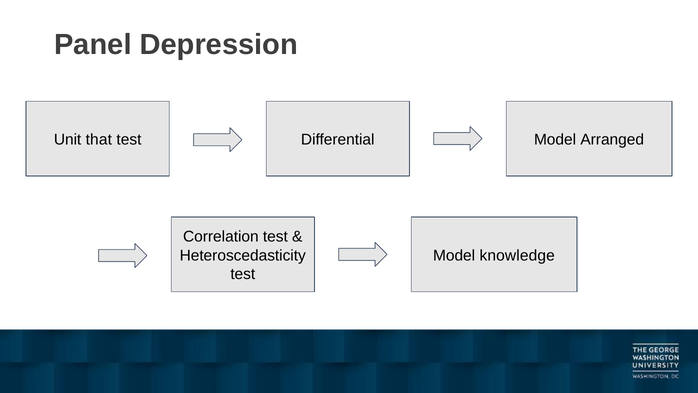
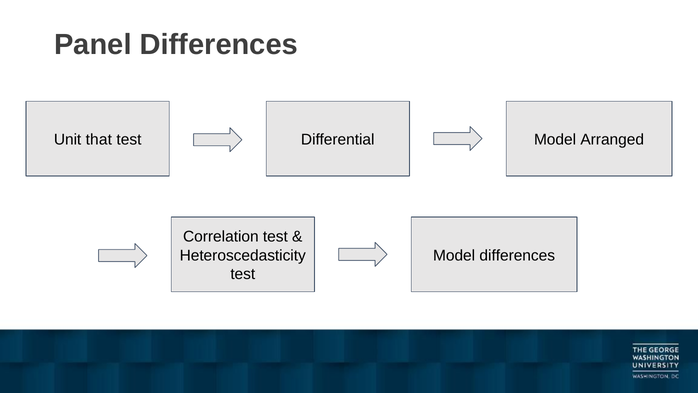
Panel Depression: Depression -> Differences (219, 45)
Model knowledge: knowledge -> differences (517, 255)
